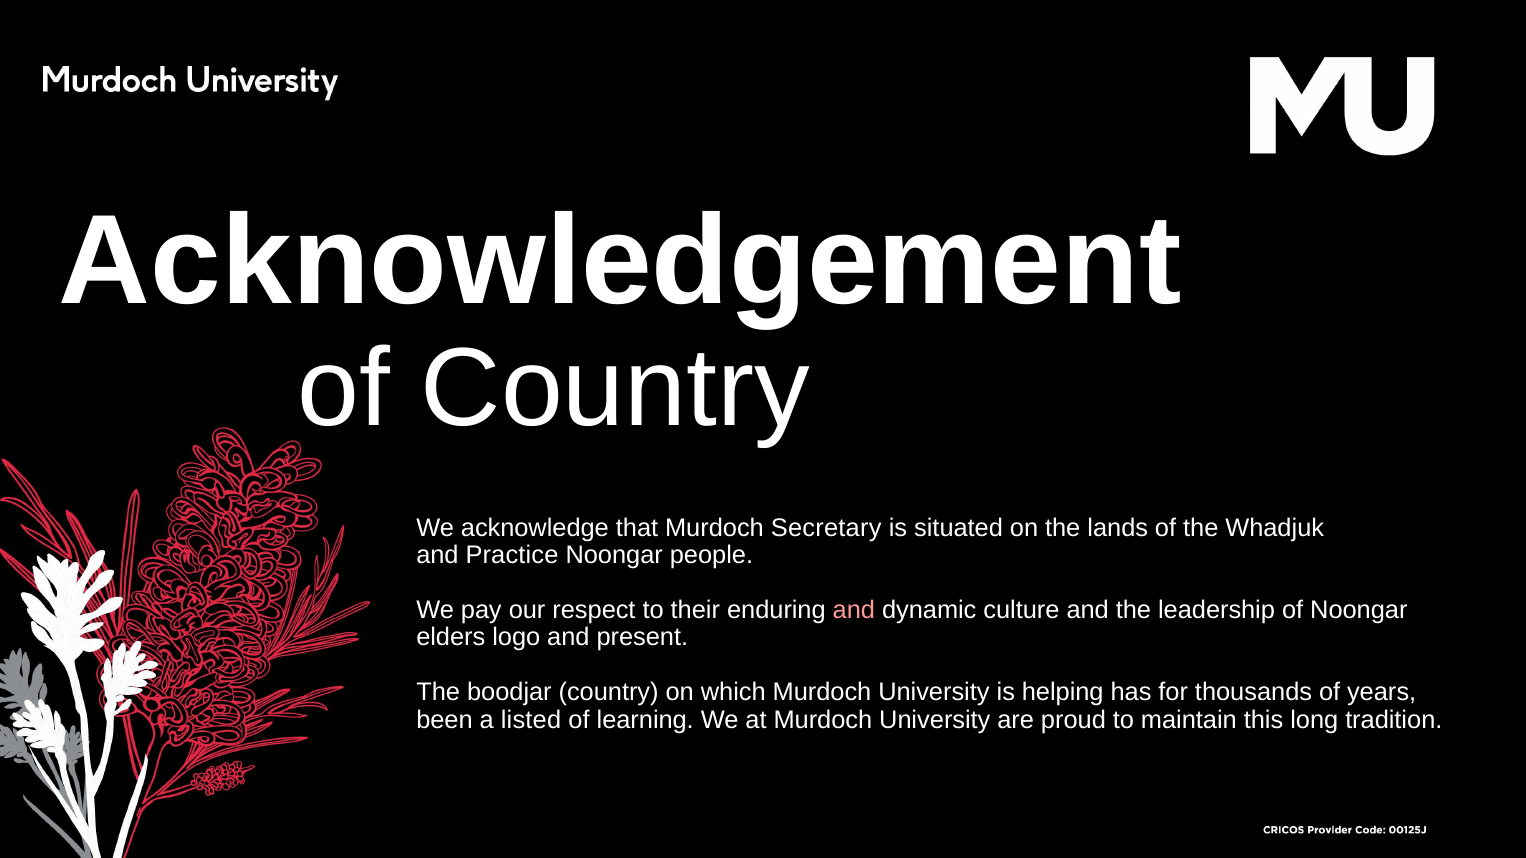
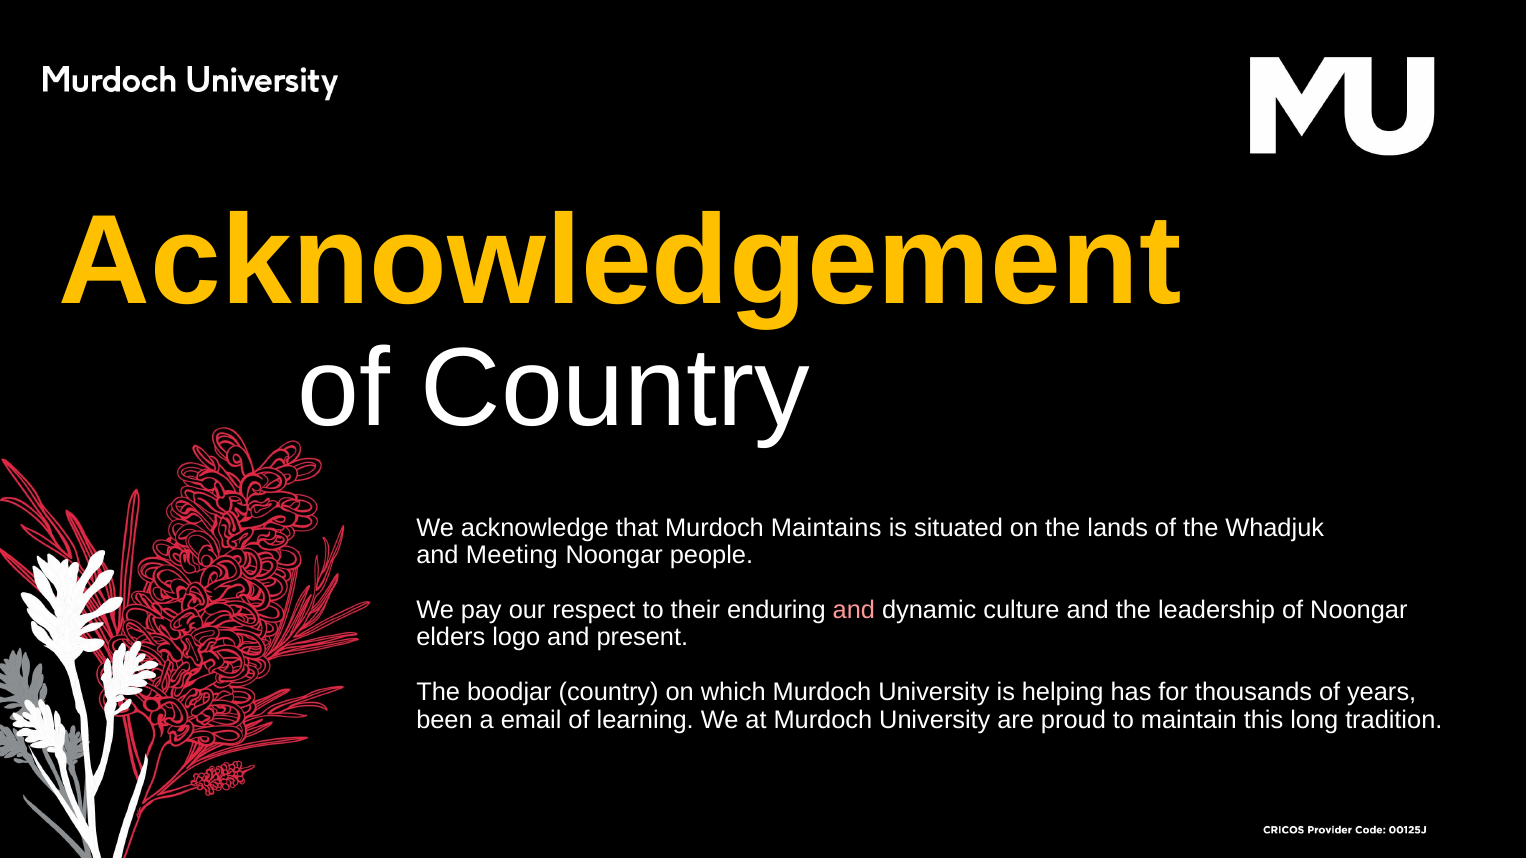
Acknowledgement colour: white -> yellow (620, 262)
Secretary: Secretary -> Maintains (826, 528)
Practice: Practice -> Meeting (512, 556)
listed: listed -> email (531, 720)
